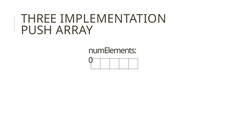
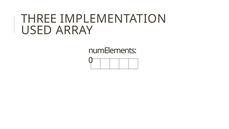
PUSH: PUSH -> USED (37, 30)
